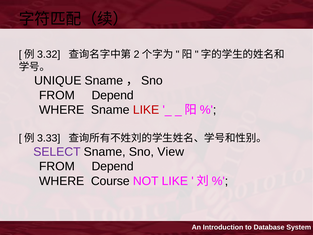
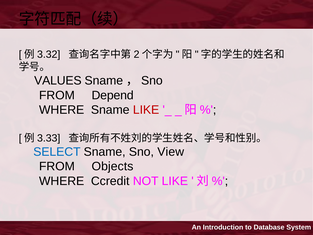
UNIQUE: UNIQUE -> VALUES (58, 81)
SELECT colour: purple -> blue (57, 152)
Depend: Depend -> Objects (112, 166)
Course: Course -> Ccredit (110, 181)
